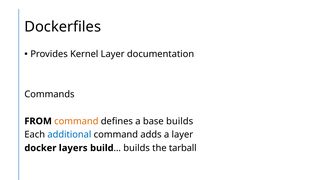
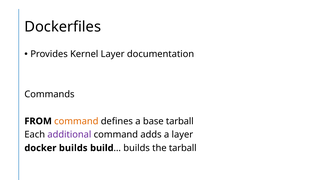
base builds: builds -> tarball (180, 121)
additional colour: blue -> purple (69, 135)
docker layers: layers -> builds (73, 148)
